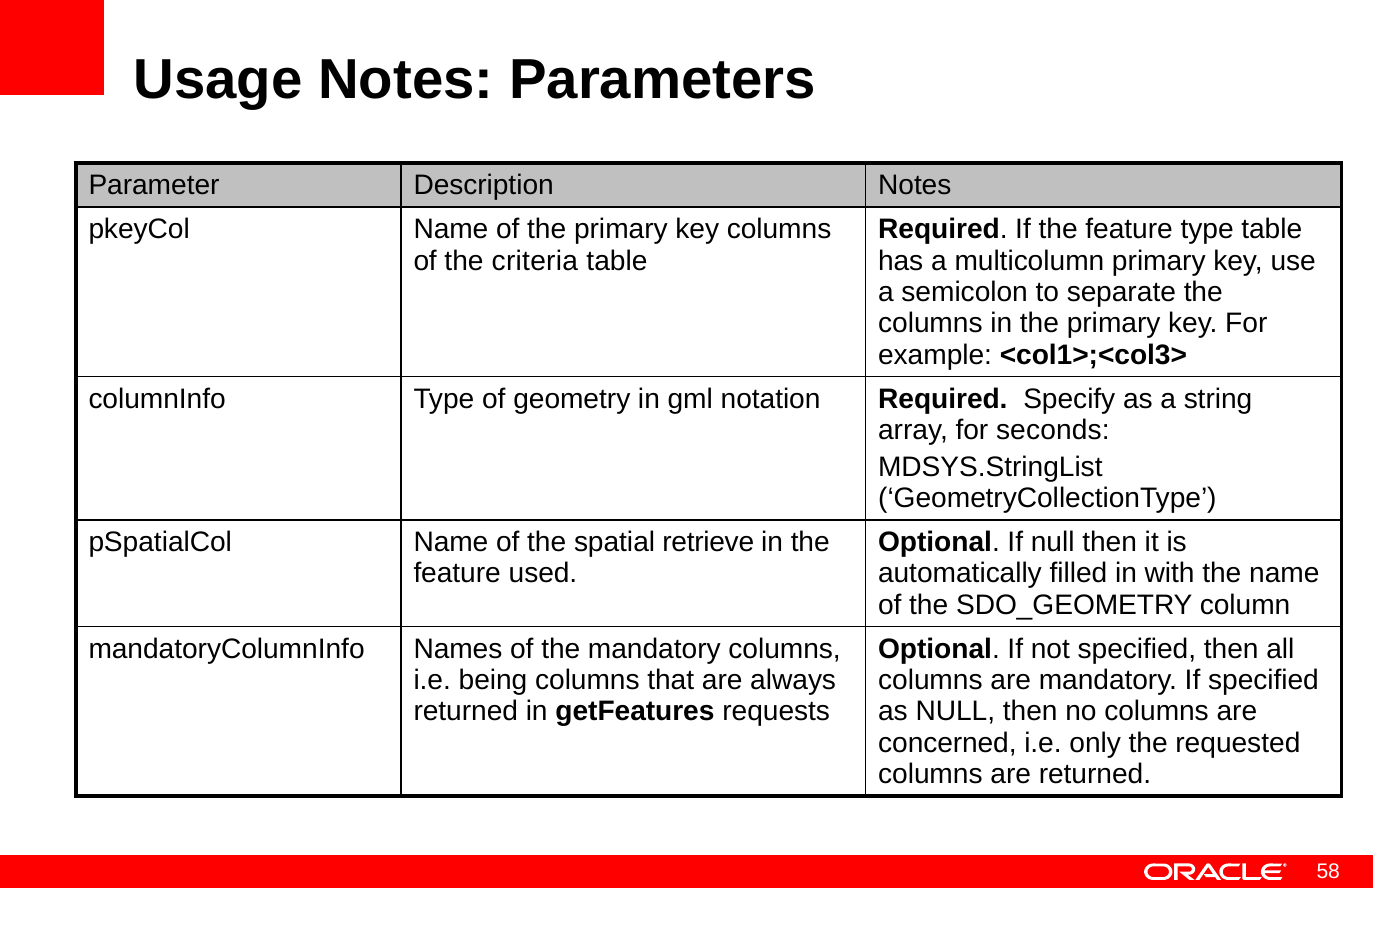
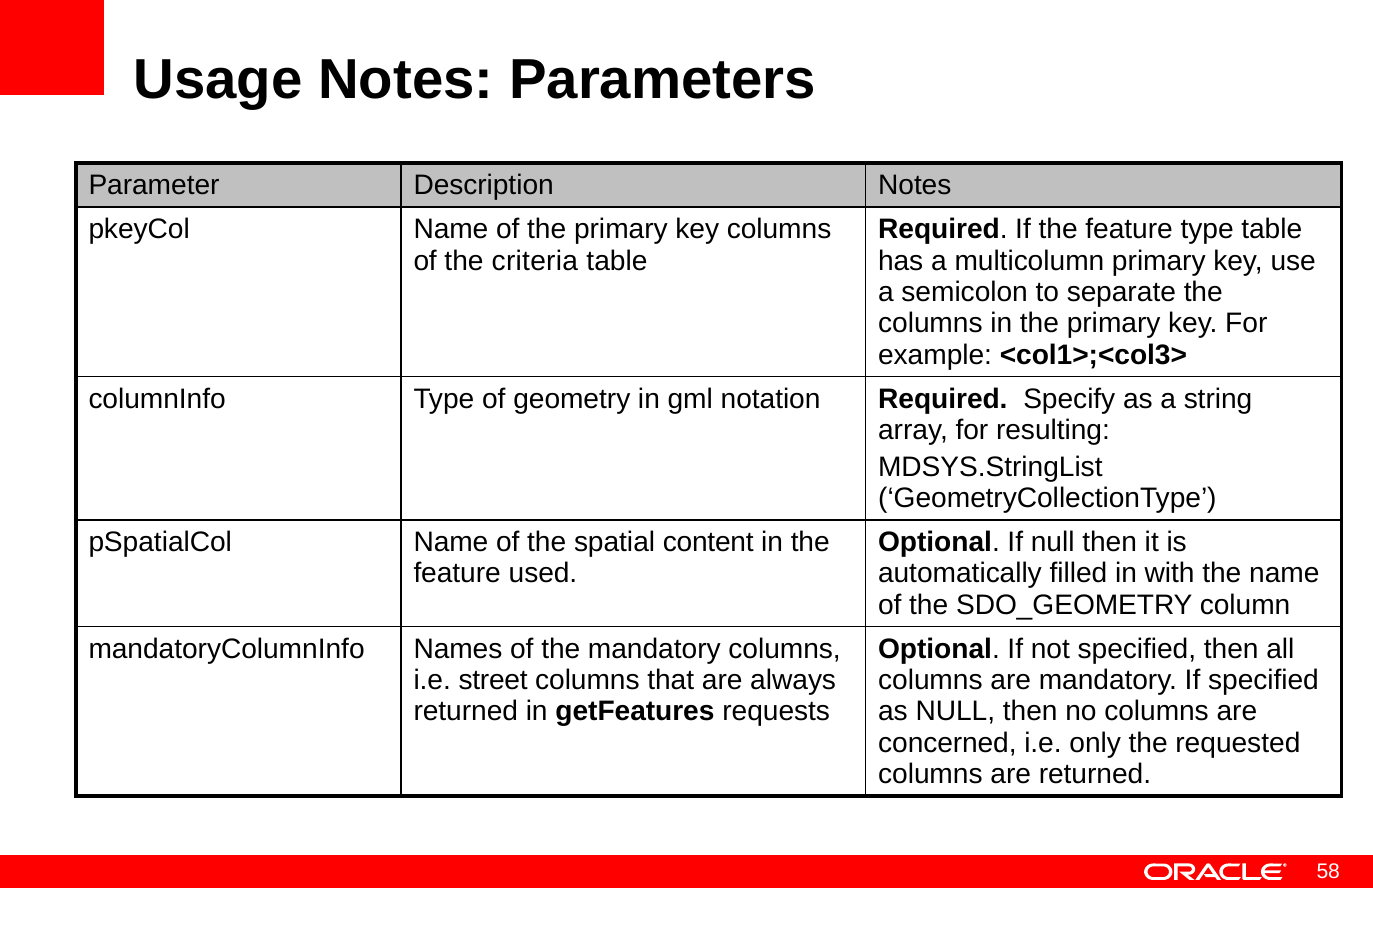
seconds: seconds -> resulting (1053, 430)
retrieve: retrieve -> content (708, 542)
being: being -> street (493, 680)
